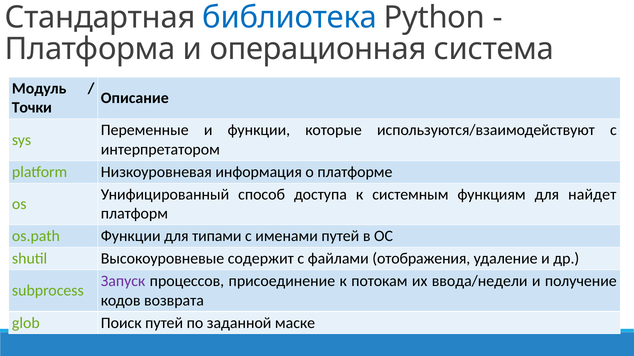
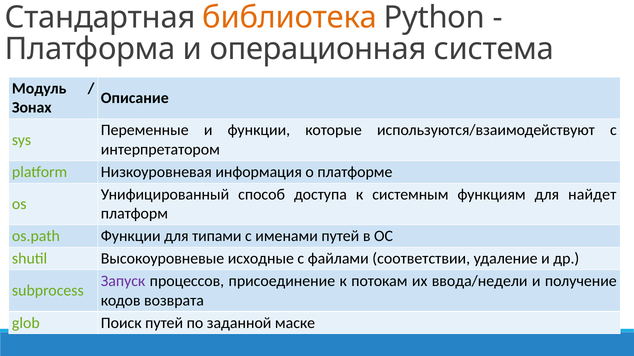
библиотека colour: blue -> orange (290, 17)
Точки: Точки -> Зонах (32, 108)
содержит: содержит -> исходные (261, 259)
отображения: отображения -> соответствии (421, 259)
